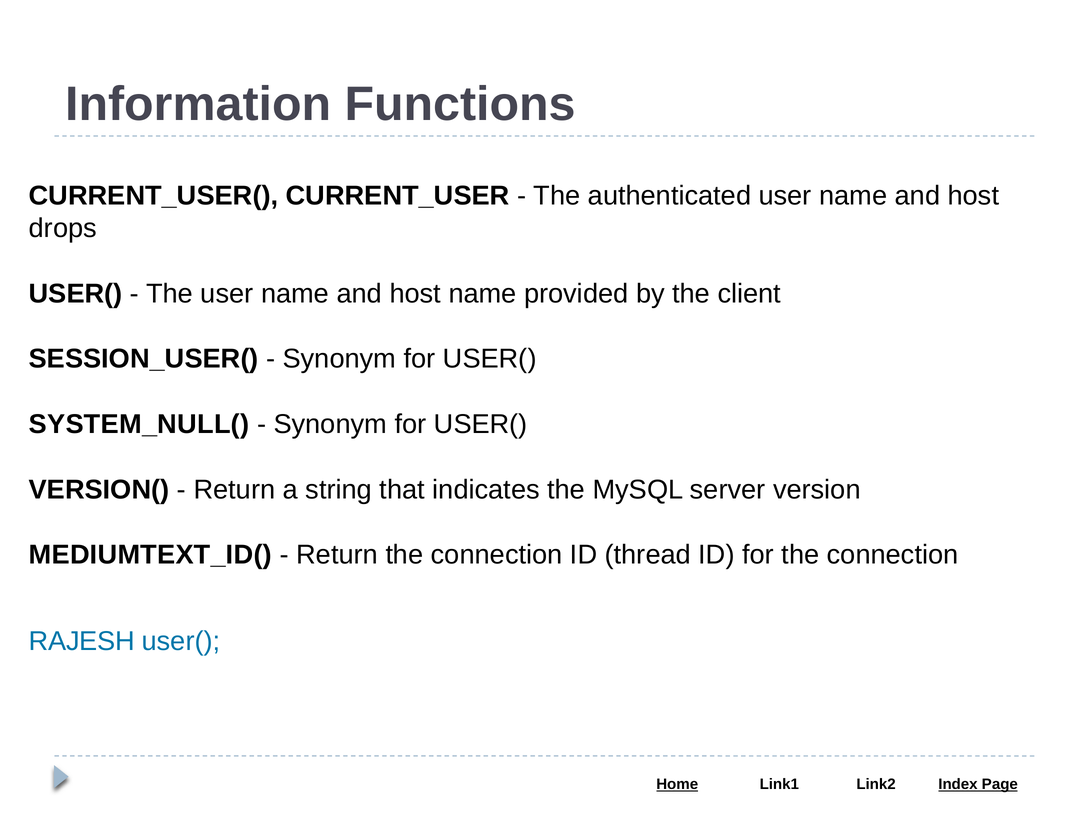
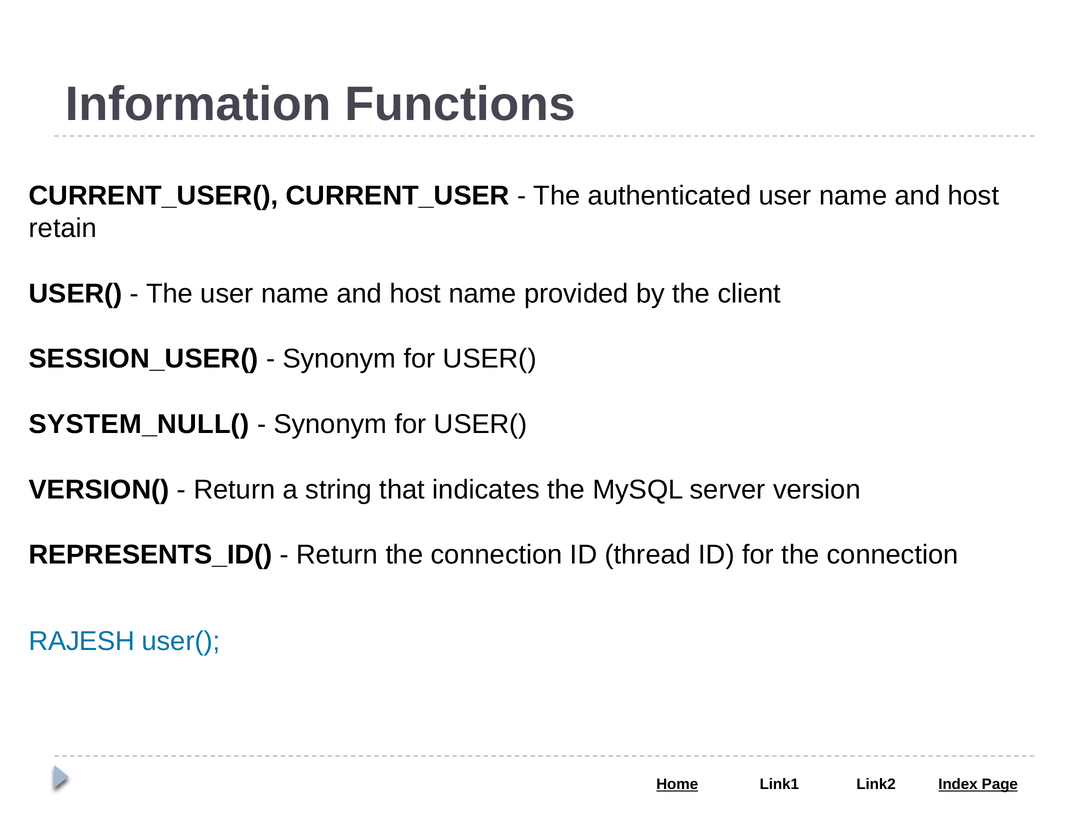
drops: drops -> retain (63, 229)
MEDIUMTEXT_ID(: MEDIUMTEXT_ID( -> REPRESENTS_ID( (151, 555)
